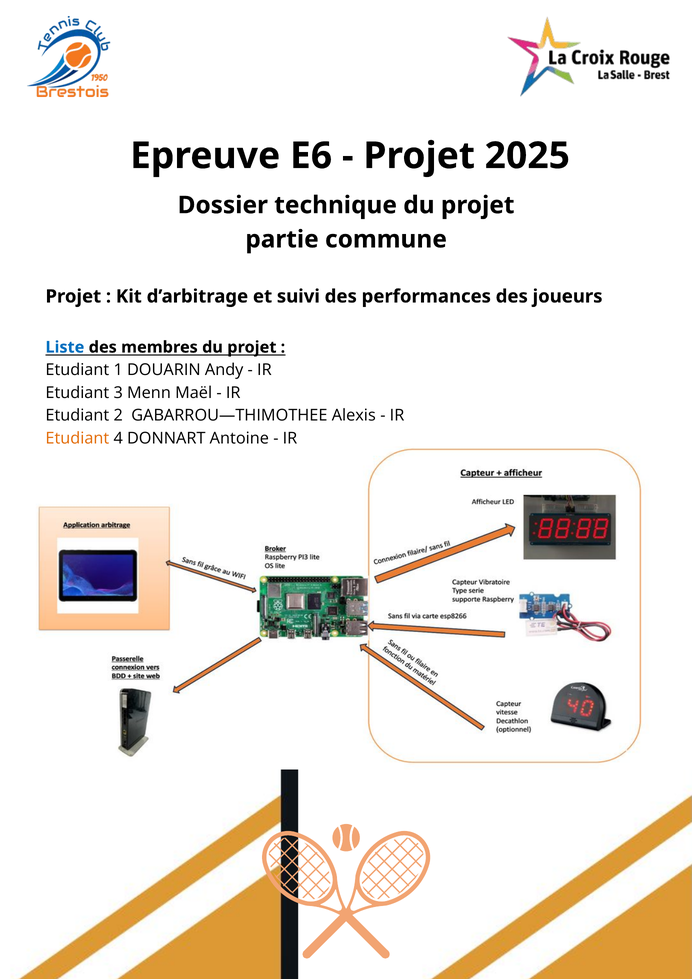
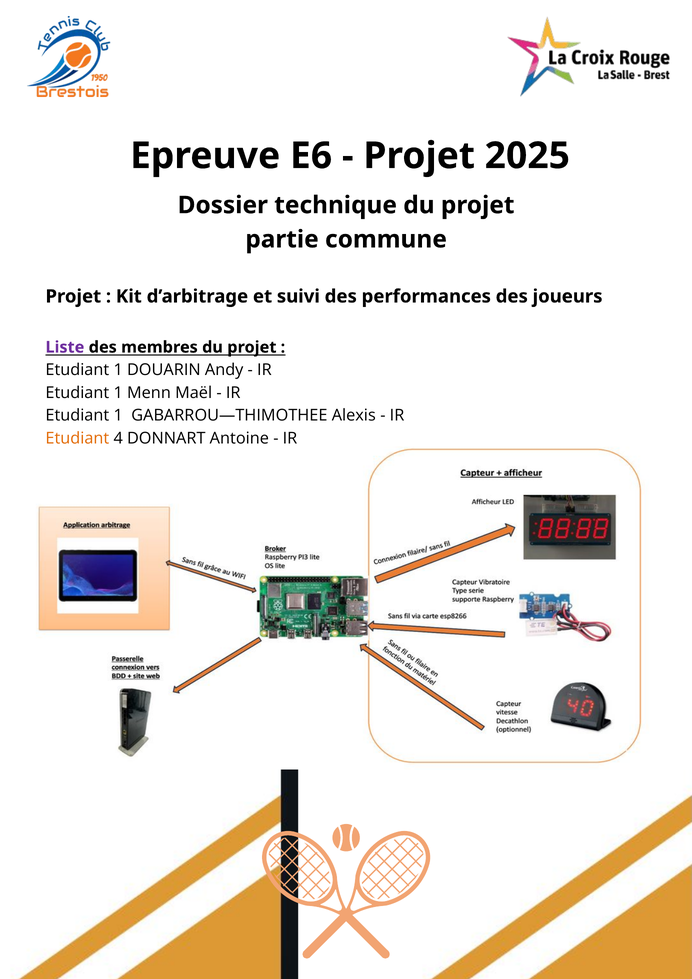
Liste colour: blue -> purple (65, 347)
3: 3 -> 1 (118, 393)
2: 2 -> 1 (118, 416)
